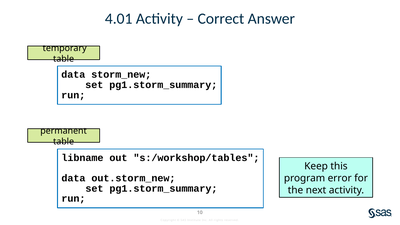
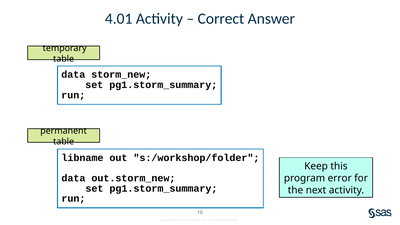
s:/workshop/tables: s:/workshop/tables -> s:/workshop/folder (196, 158)
